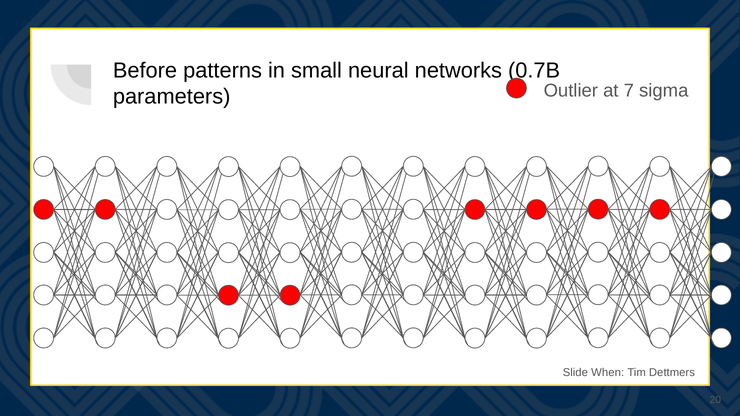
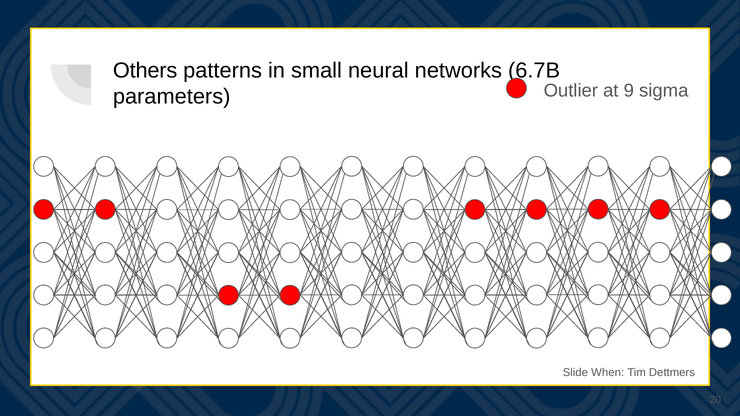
Before: Before -> Others (145, 70)
0.7B: 0.7B -> 6.7B (534, 70)
7: 7 -> 9 (629, 91)
